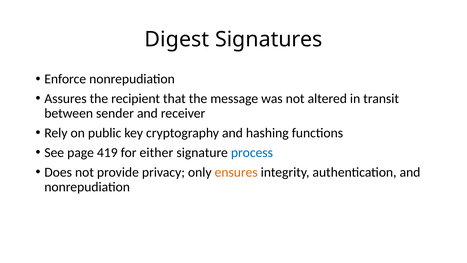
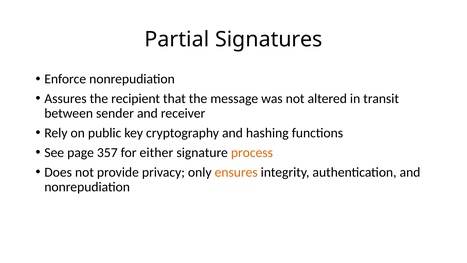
Digest: Digest -> Partial (177, 39)
419: 419 -> 357 (107, 152)
process colour: blue -> orange (252, 152)
